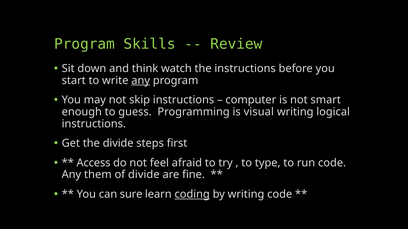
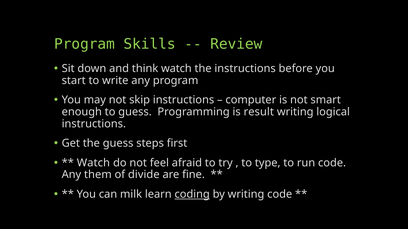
any underline: present -> none (141, 81)
visual: visual -> result (259, 112)
the divide: divide -> guess (118, 144)
Access: Access -> Watch (93, 163)
sure: sure -> milk (131, 195)
